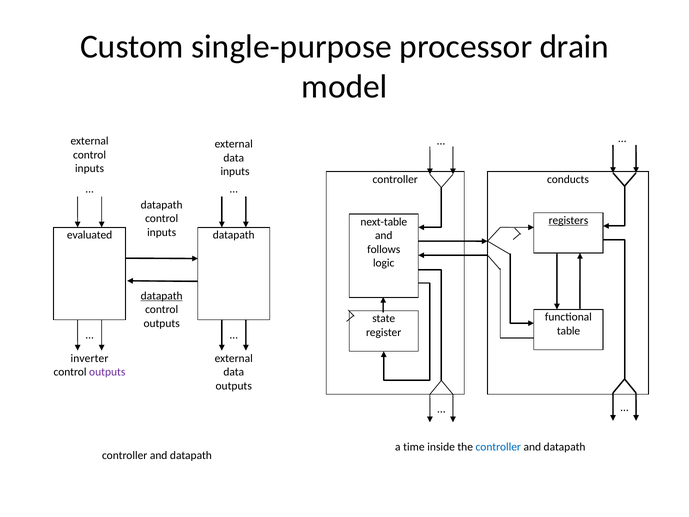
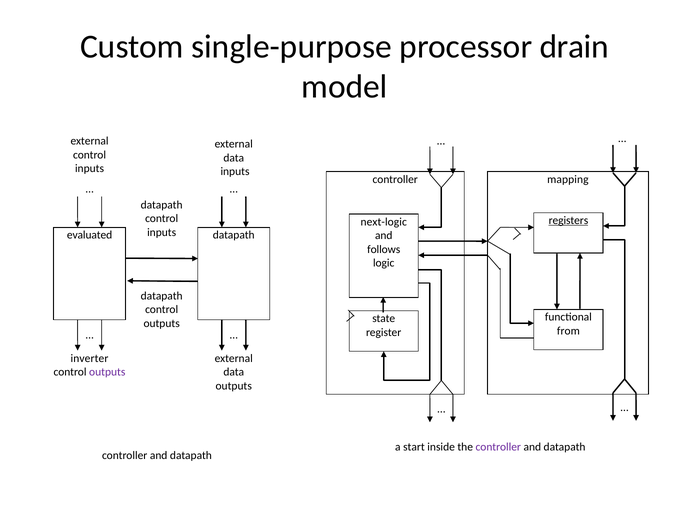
conducts: conducts -> mapping (568, 179)
next-table: next-table -> next-logic (384, 222)
datapath underline: present -> none (162, 296)
table: table -> from (568, 331)
time: time -> start (414, 447)
controller colour: blue -> purple (498, 447)
